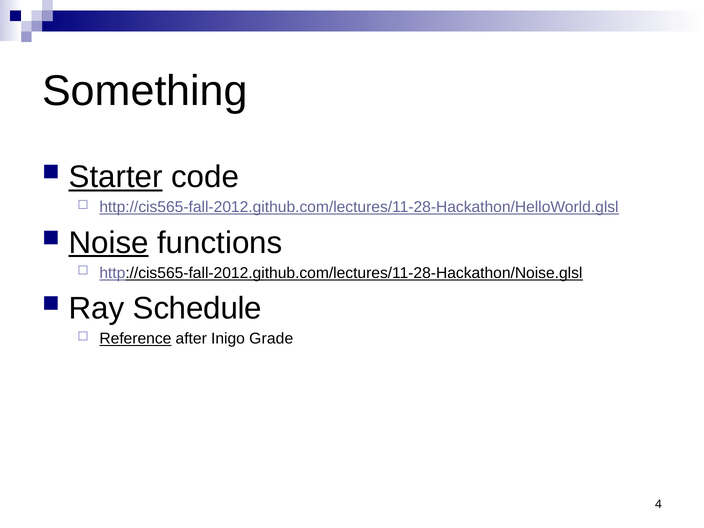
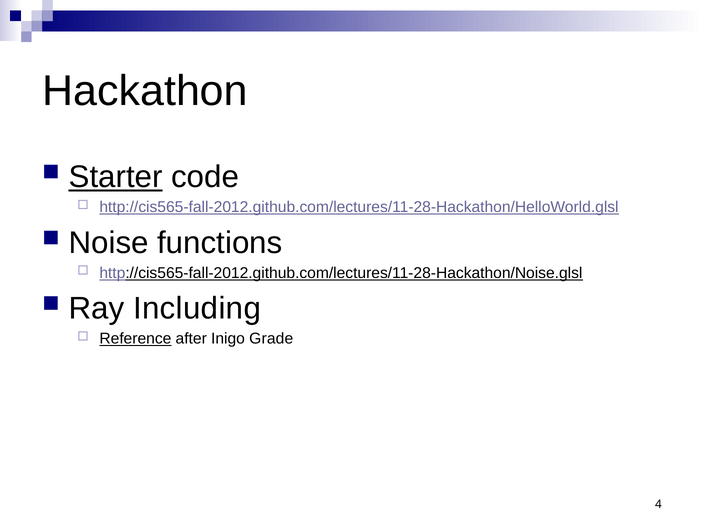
Something: Something -> Hackathon (145, 91)
Noise underline: present -> none (109, 243)
Schedule: Schedule -> Including (197, 308)
